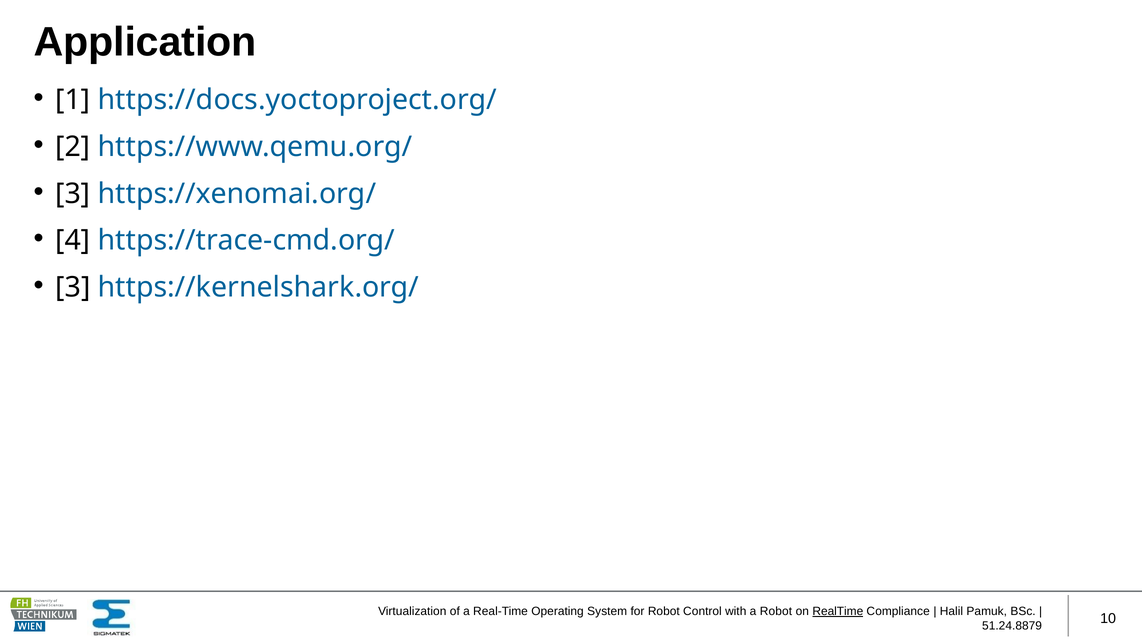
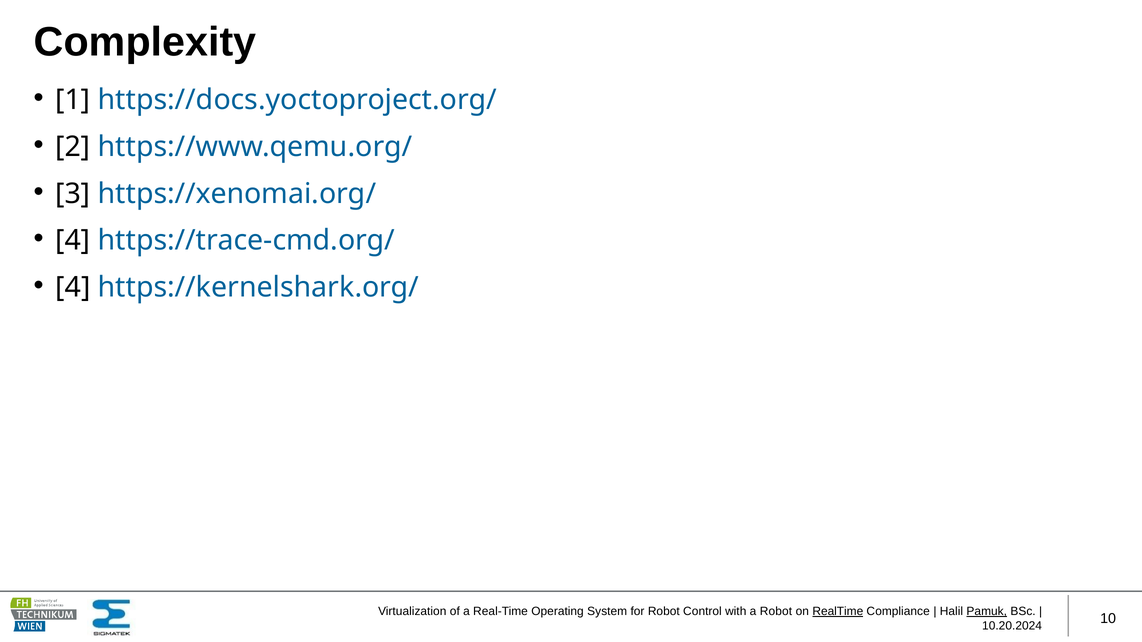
Application: Application -> Complexity (145, 42)
3: 3 -> 4 (73, 287)
Pamuk underline: none -> present (987, 612)
51.24.8879: 51.24.8879 -> 10.20.2024 (1012, 626)
